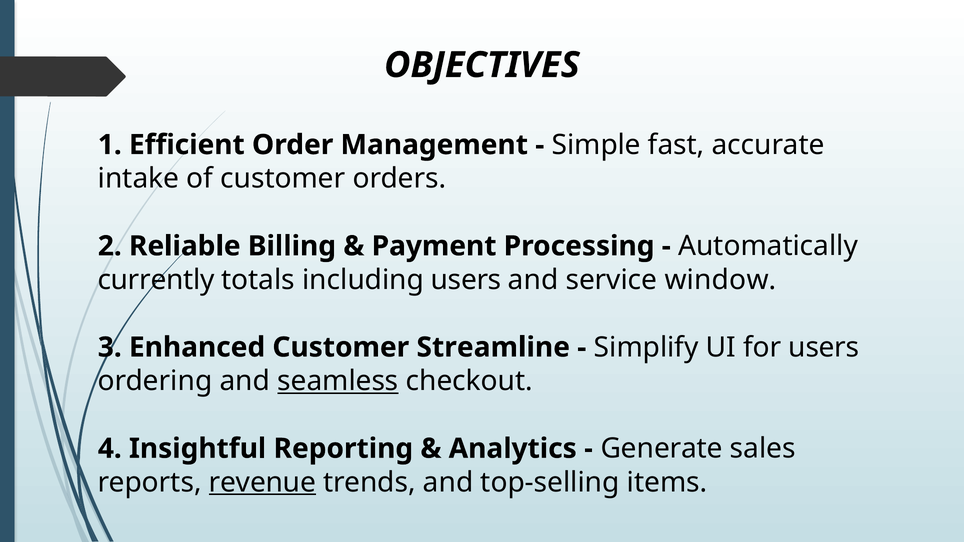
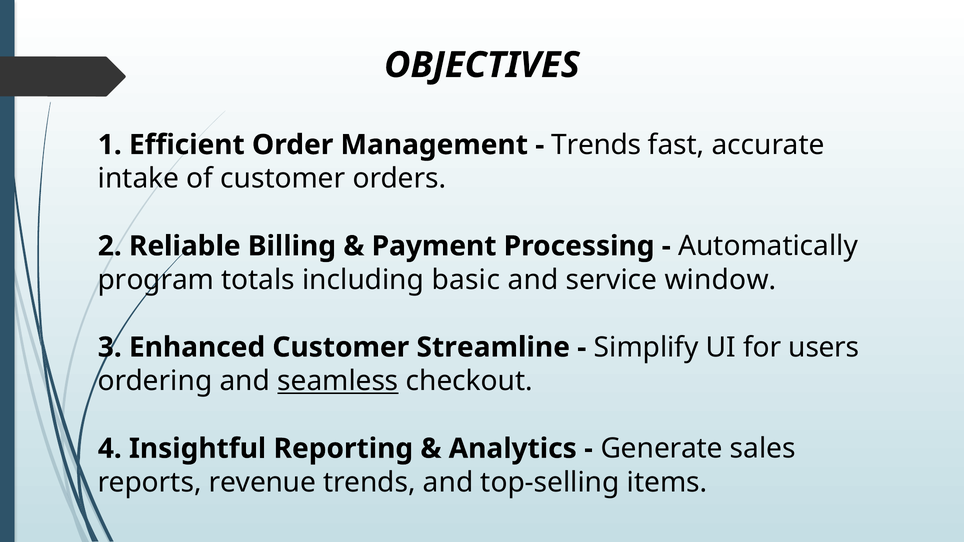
Simple: Simple -> Trends (596, 145)
currently: currently -> program (156, 280)
including users: users -> basic (466, 280)
revenue underline: present -> none (262, 482)
